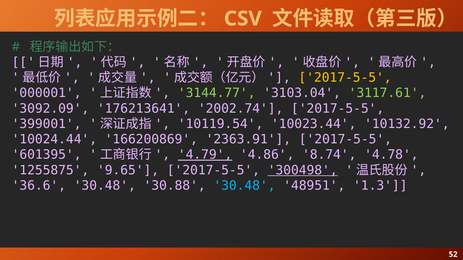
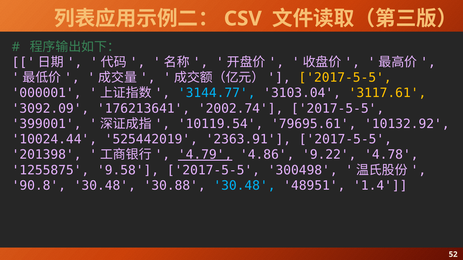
3144.77 colour: light green -> light blue (217, 93)
3117.61 colour: light green -> yellow (387, 93)
10023.44: 10023.44 -> 79695.61 (314, 124)
166200869: 166200869 -> 525442019 (151, 140)
601395: 601395 -> 201398 (47, 155)
8.74: 8.74 -> 9.22 (329, 155)
9.65: 9.65 -> 9.58 (128, 170)
300498 underline: present -> none (303, 170)
36.6: 36.6 -> 90.8 (39, 186)
1.3: 1.3 -> 1.4 (380, 186)
